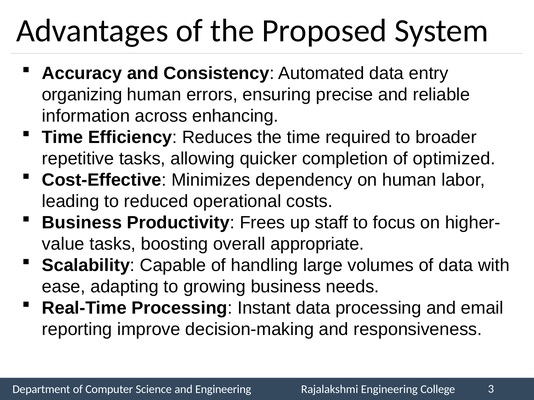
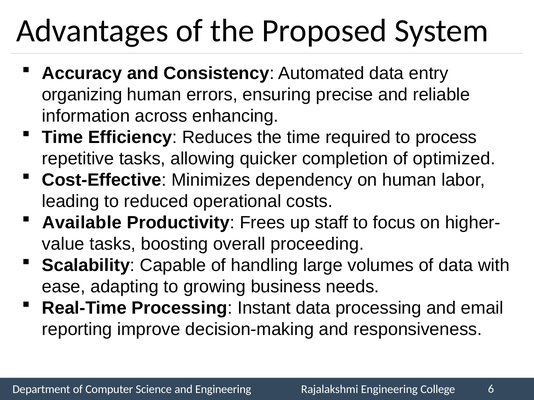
broader: broader -> process (446, 137)
Business: Business -> Available (82, 223)
appropriate: appropriate -> proceeding (317, 244)
3: 3 -> 6 (491, 390)
